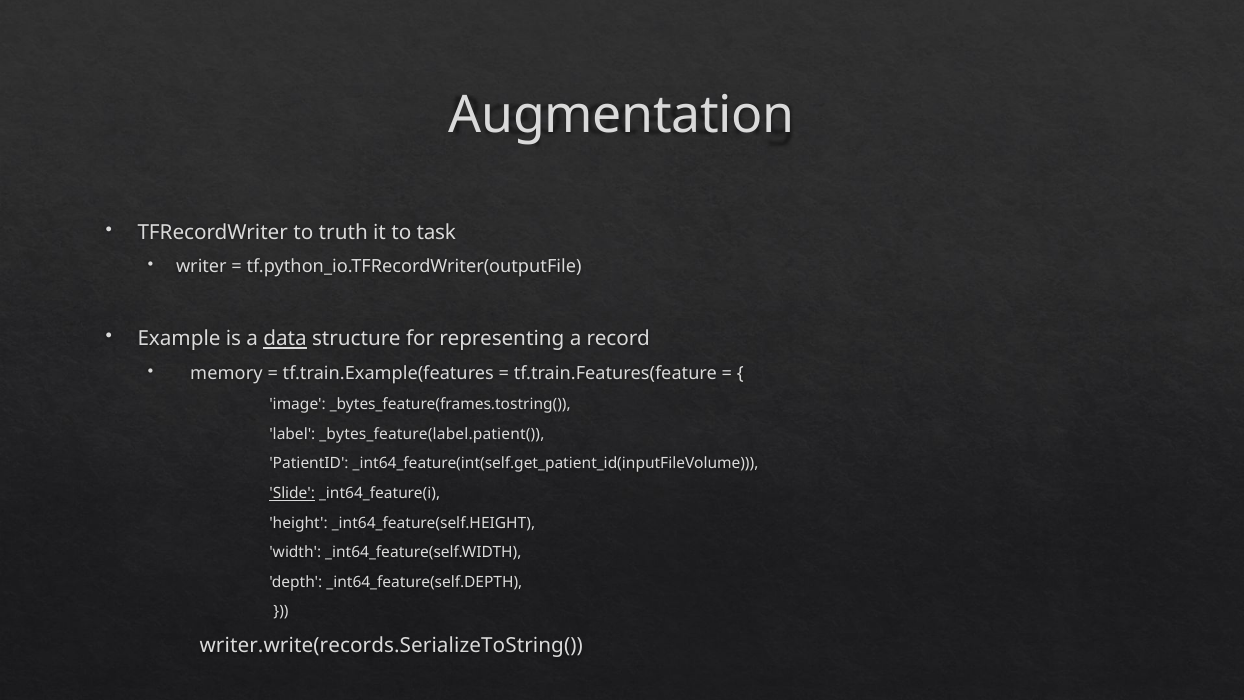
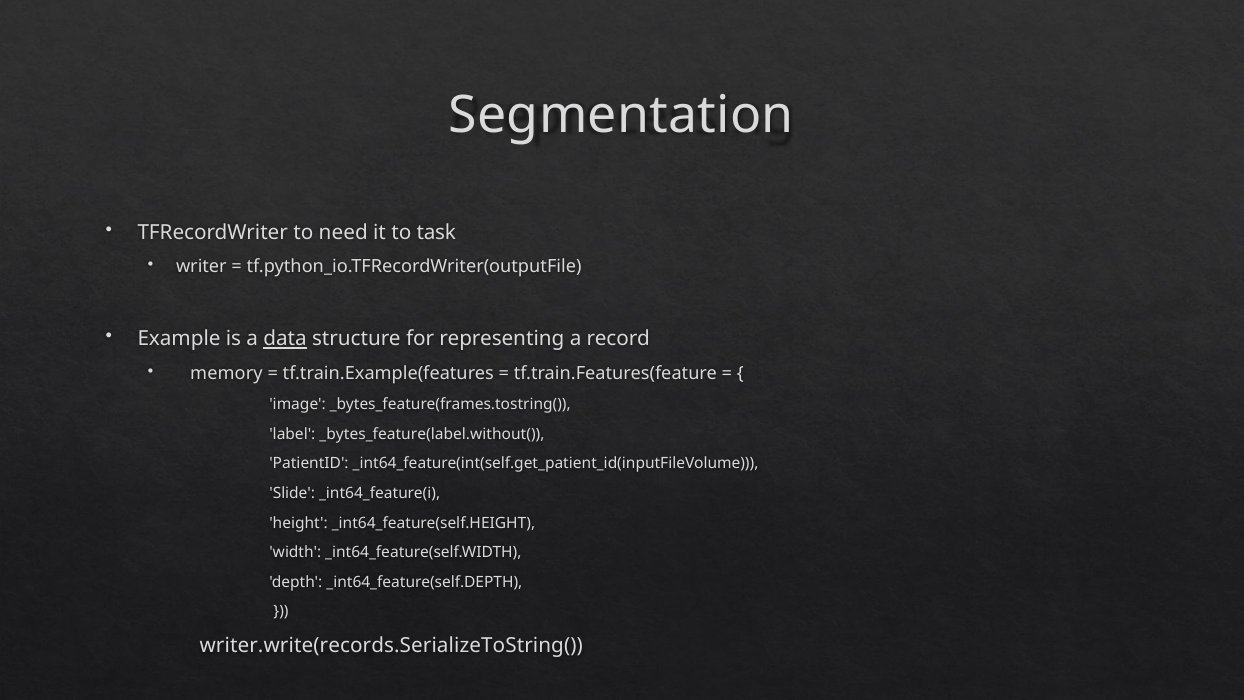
Augmentation: Augmentation -> Segmentation (621, 115)
truth: truth -> need (343, 232)
_bytes_feature(label.patient(: _bytes_feature(label.patient( -> _bytes_feature(label.without( (432, 434)
Slide underline: present -> none (292, 493)
